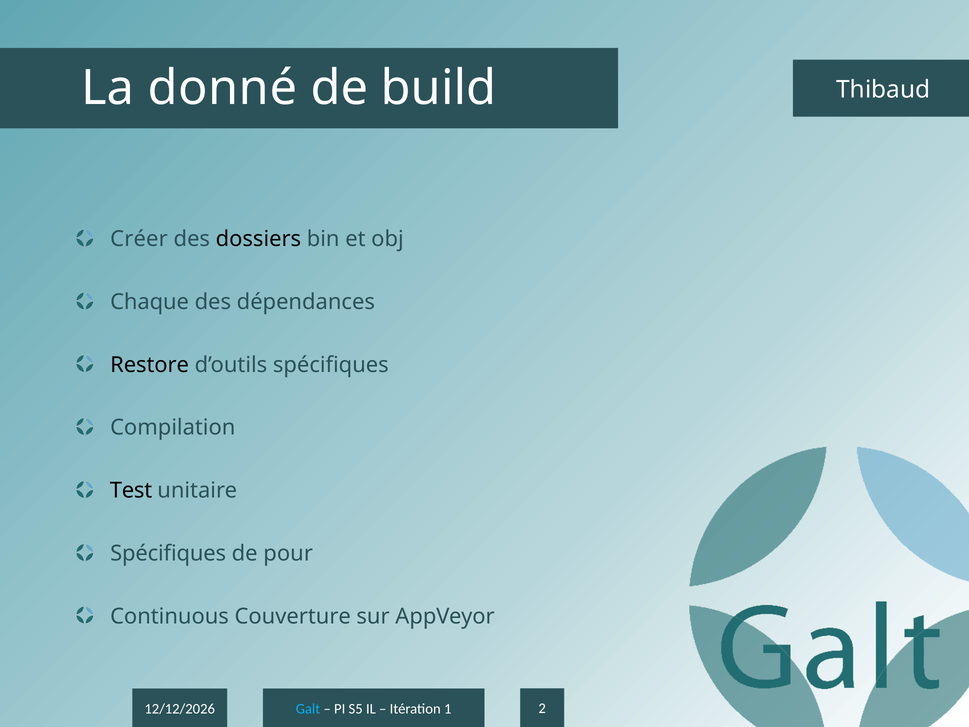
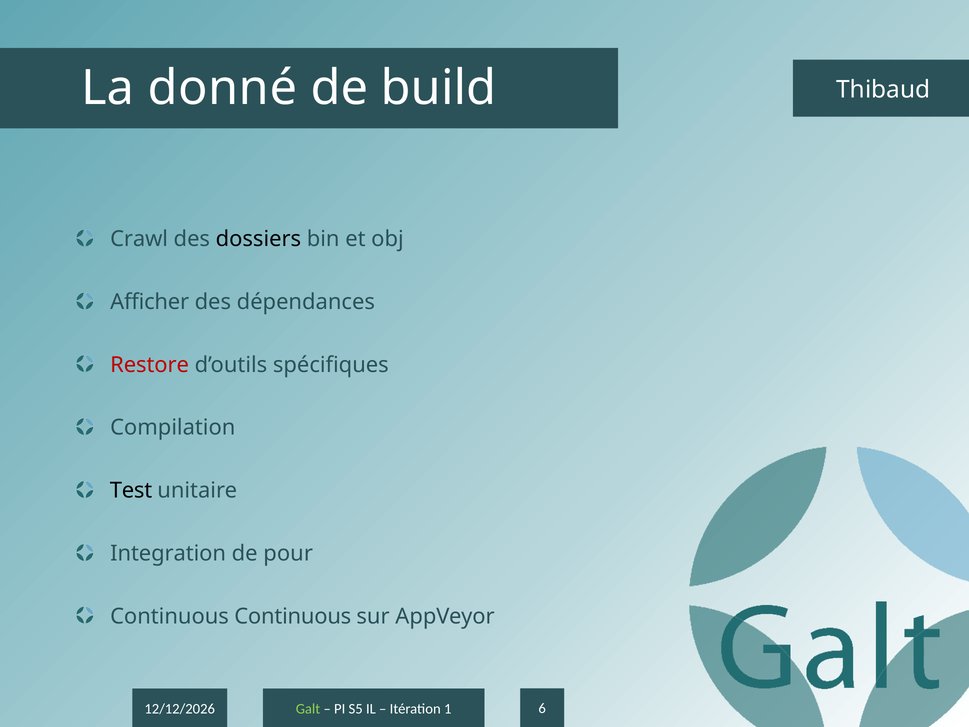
Créer: Créer -> Crawl (139, 239)
Chaque: Chaque -> Afficher (150, 302)
Restore colour: black -> red (150, 365)
Spécifiques: Spécifiques -> Integration (168, 553)
Continuous Couverture: Couverture -> Continuous (293, 616)
Galt colour: light blue -> light green (308, 708)
2: 2 -> 6 (542, 708)
